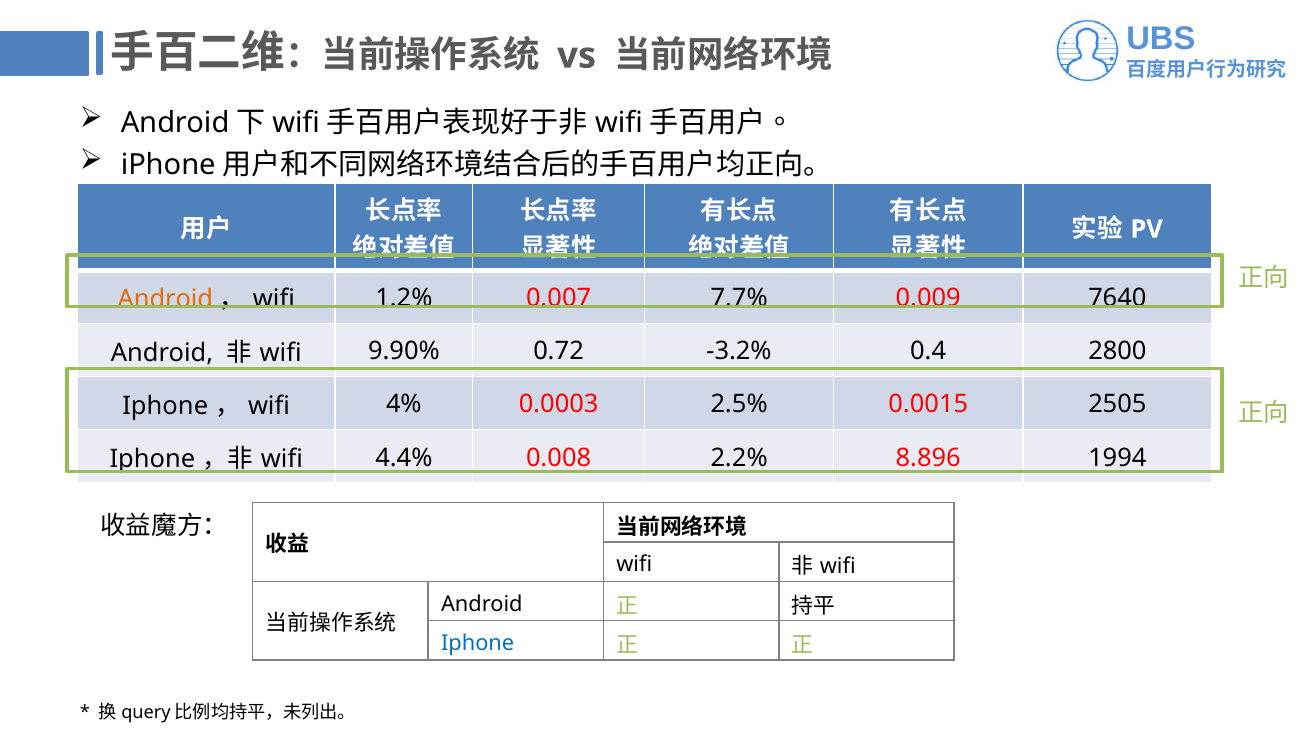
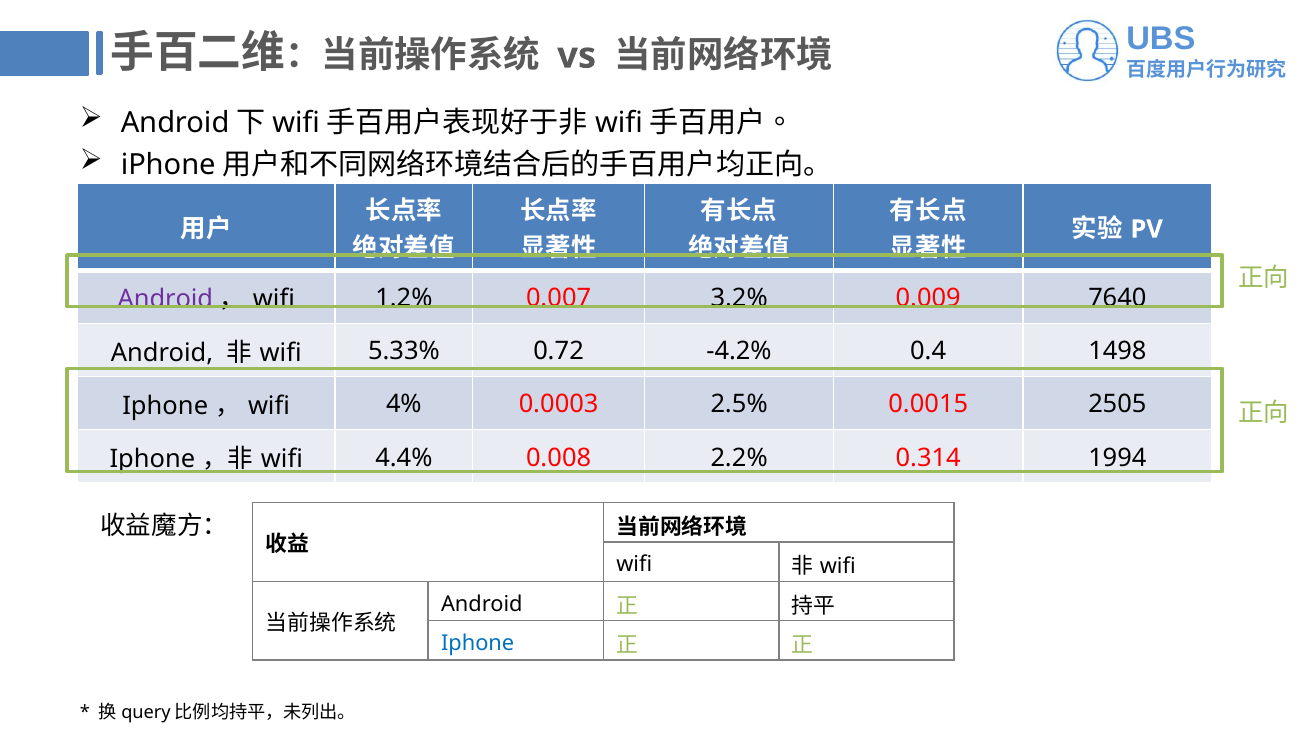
Android colour: orange -> purple (165, 299)
7.7%: 7.7% -> 3.2% (739, 298)
9.90%: 9.90% -> 5.33% (404, 351)
-3.2%: -3.2% -> -4.2% (739, 351)
2800: 2800 -> 1498 (1117, 351)
8.896: 8.896 -> 0.314 (928, 458)
